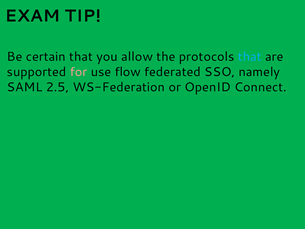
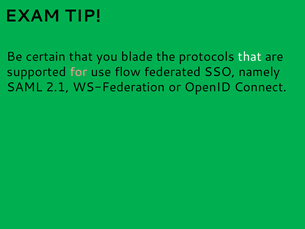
allow: allow -> blade (137, 57)
that colour: light blue -> white (250, 57)
2.5: 2.5 -> 2.1 (57, 87)
